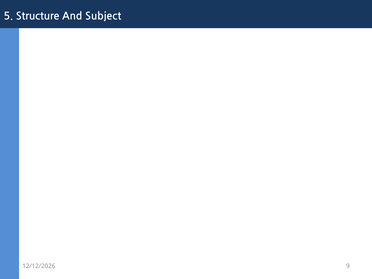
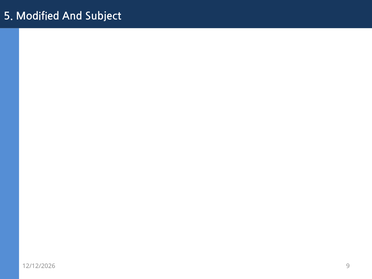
Structure: Structure -> Modified (38, 16)
